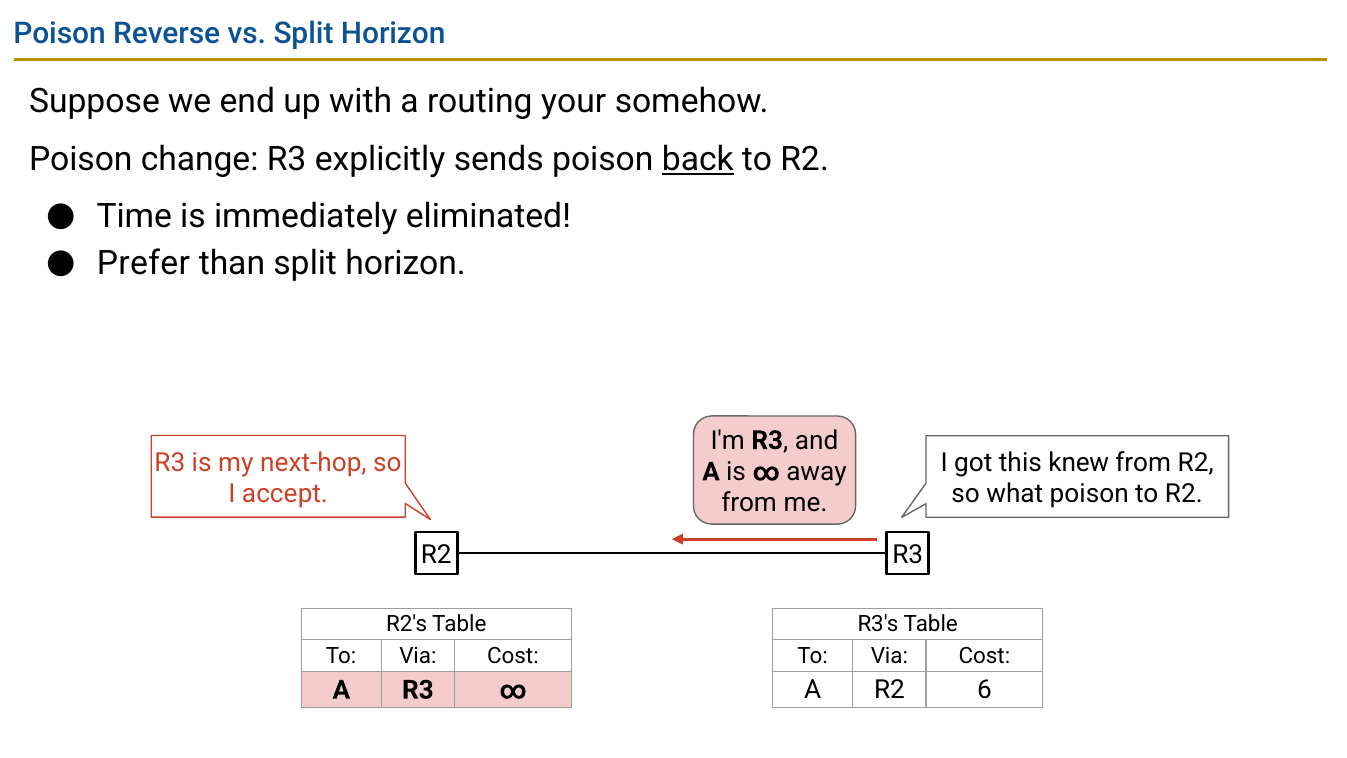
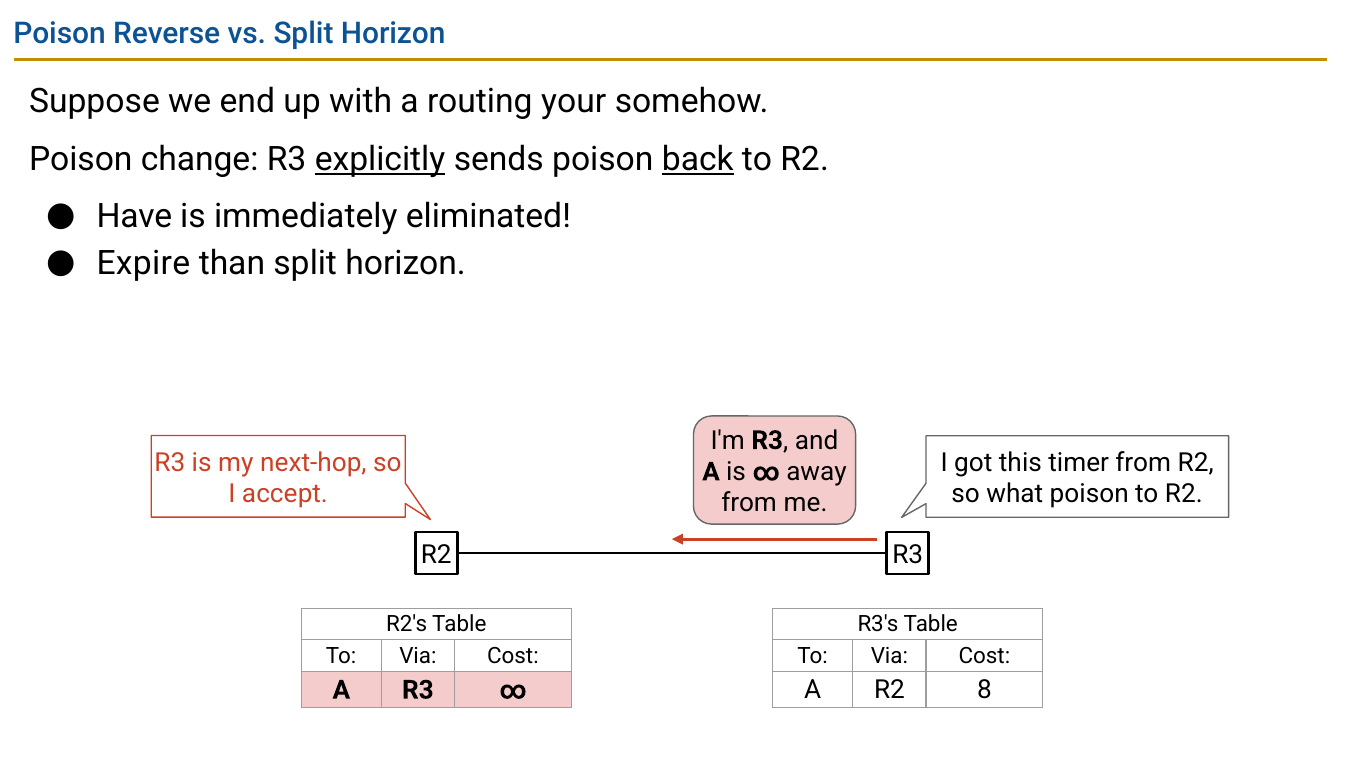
explicitly underline: none -> present (380, 159)
Time: Time -> Have (134, 217)
Prefer: Prefer -> Expire (143, 263)
knew: knew -> timer (1079, 462)
6: 6 -> 8 (985, 690)
